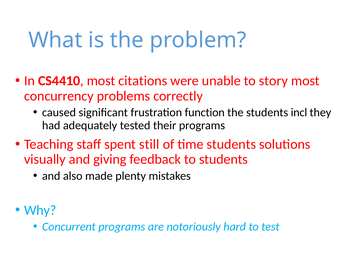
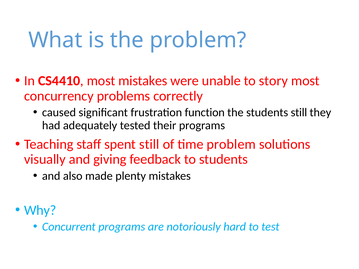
most citations: citations -> mistakes (143, 81)
students incl: incl -> still (299, 113)
time students: students -> problem (231, 144)
